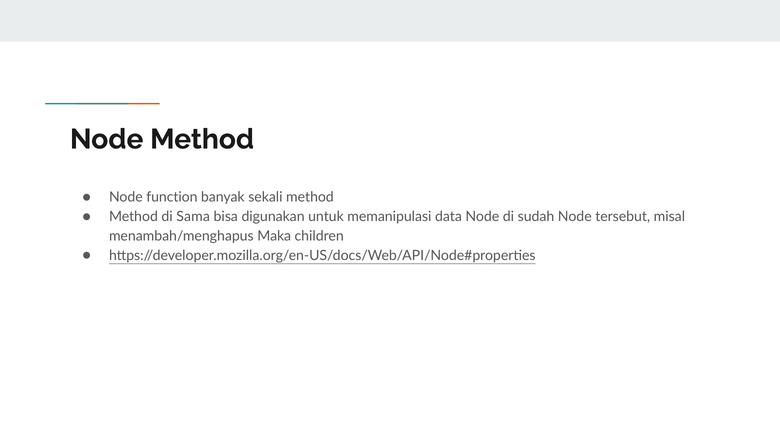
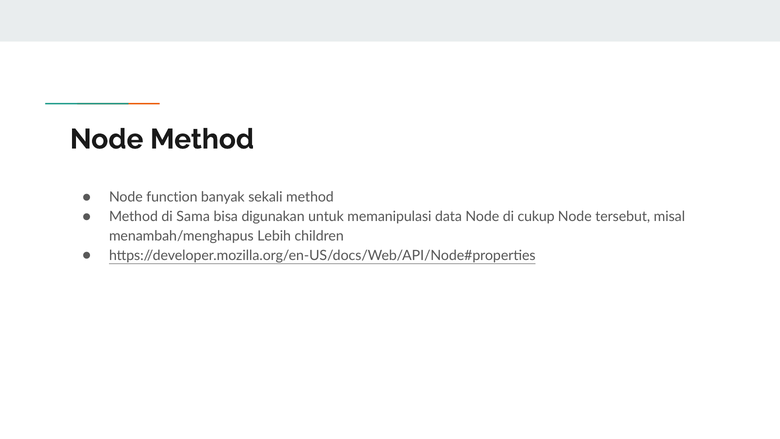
sudah: sudah -> cukup (536, 217)
Maka: Maka -> Lebih (274, 236)
